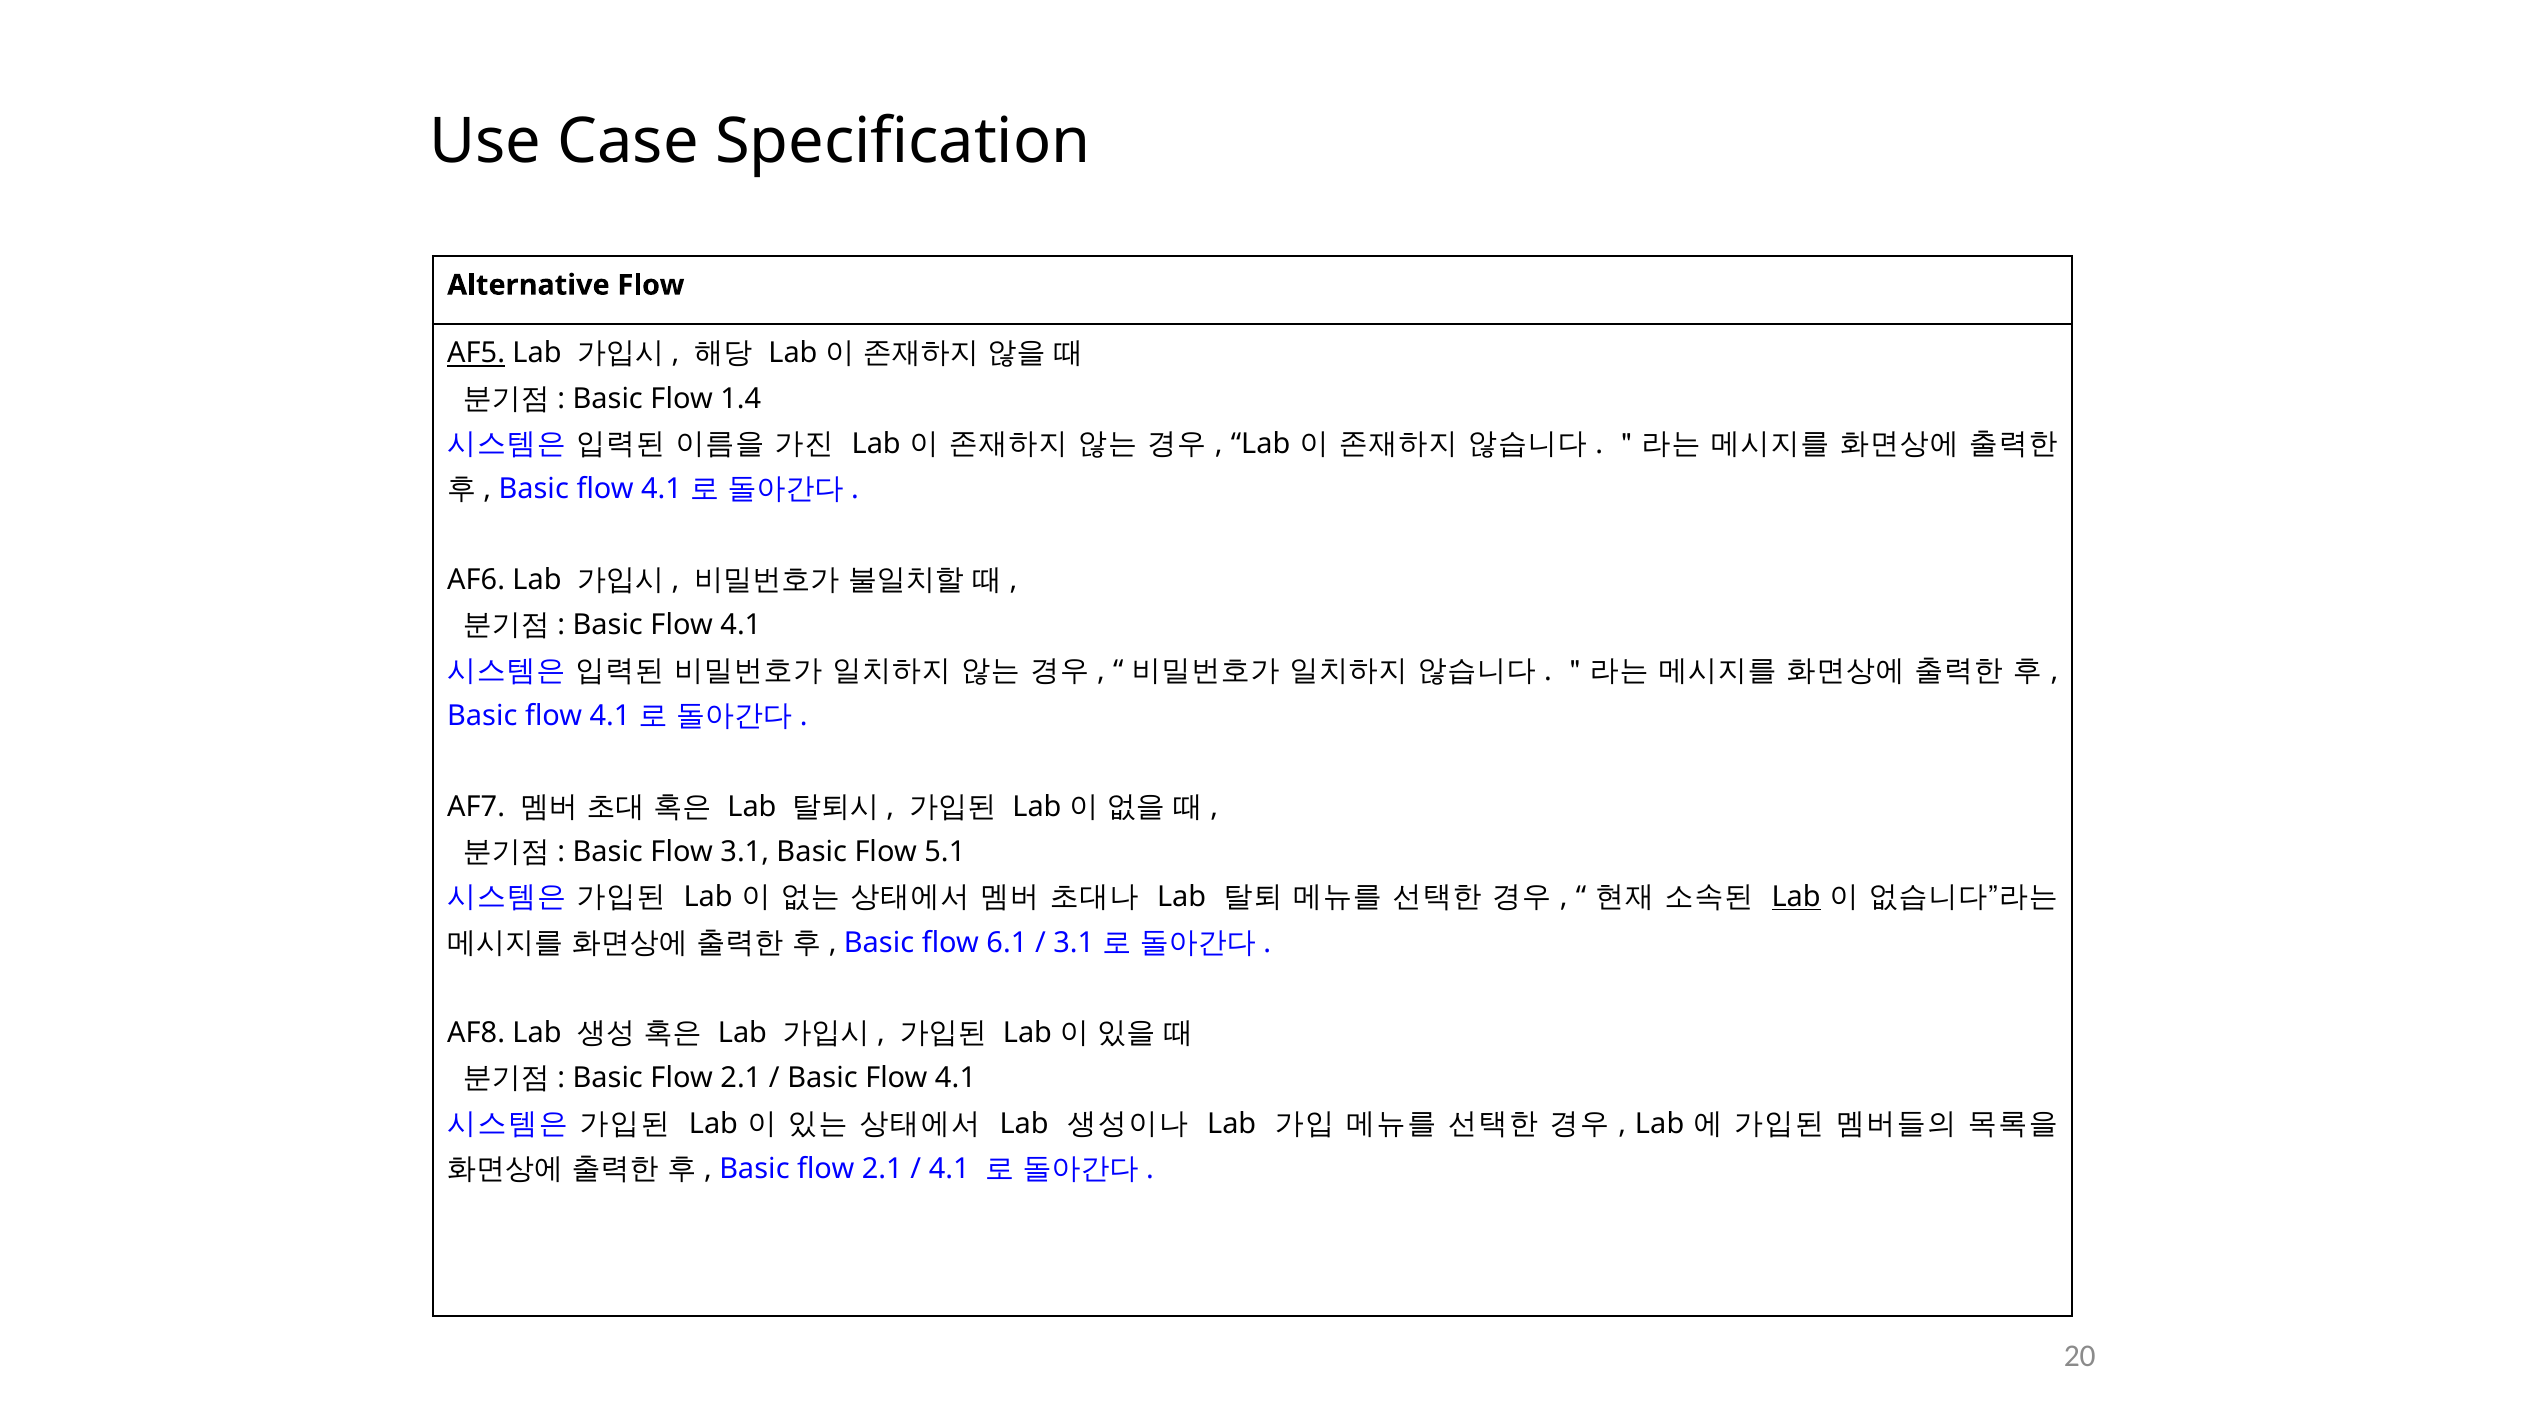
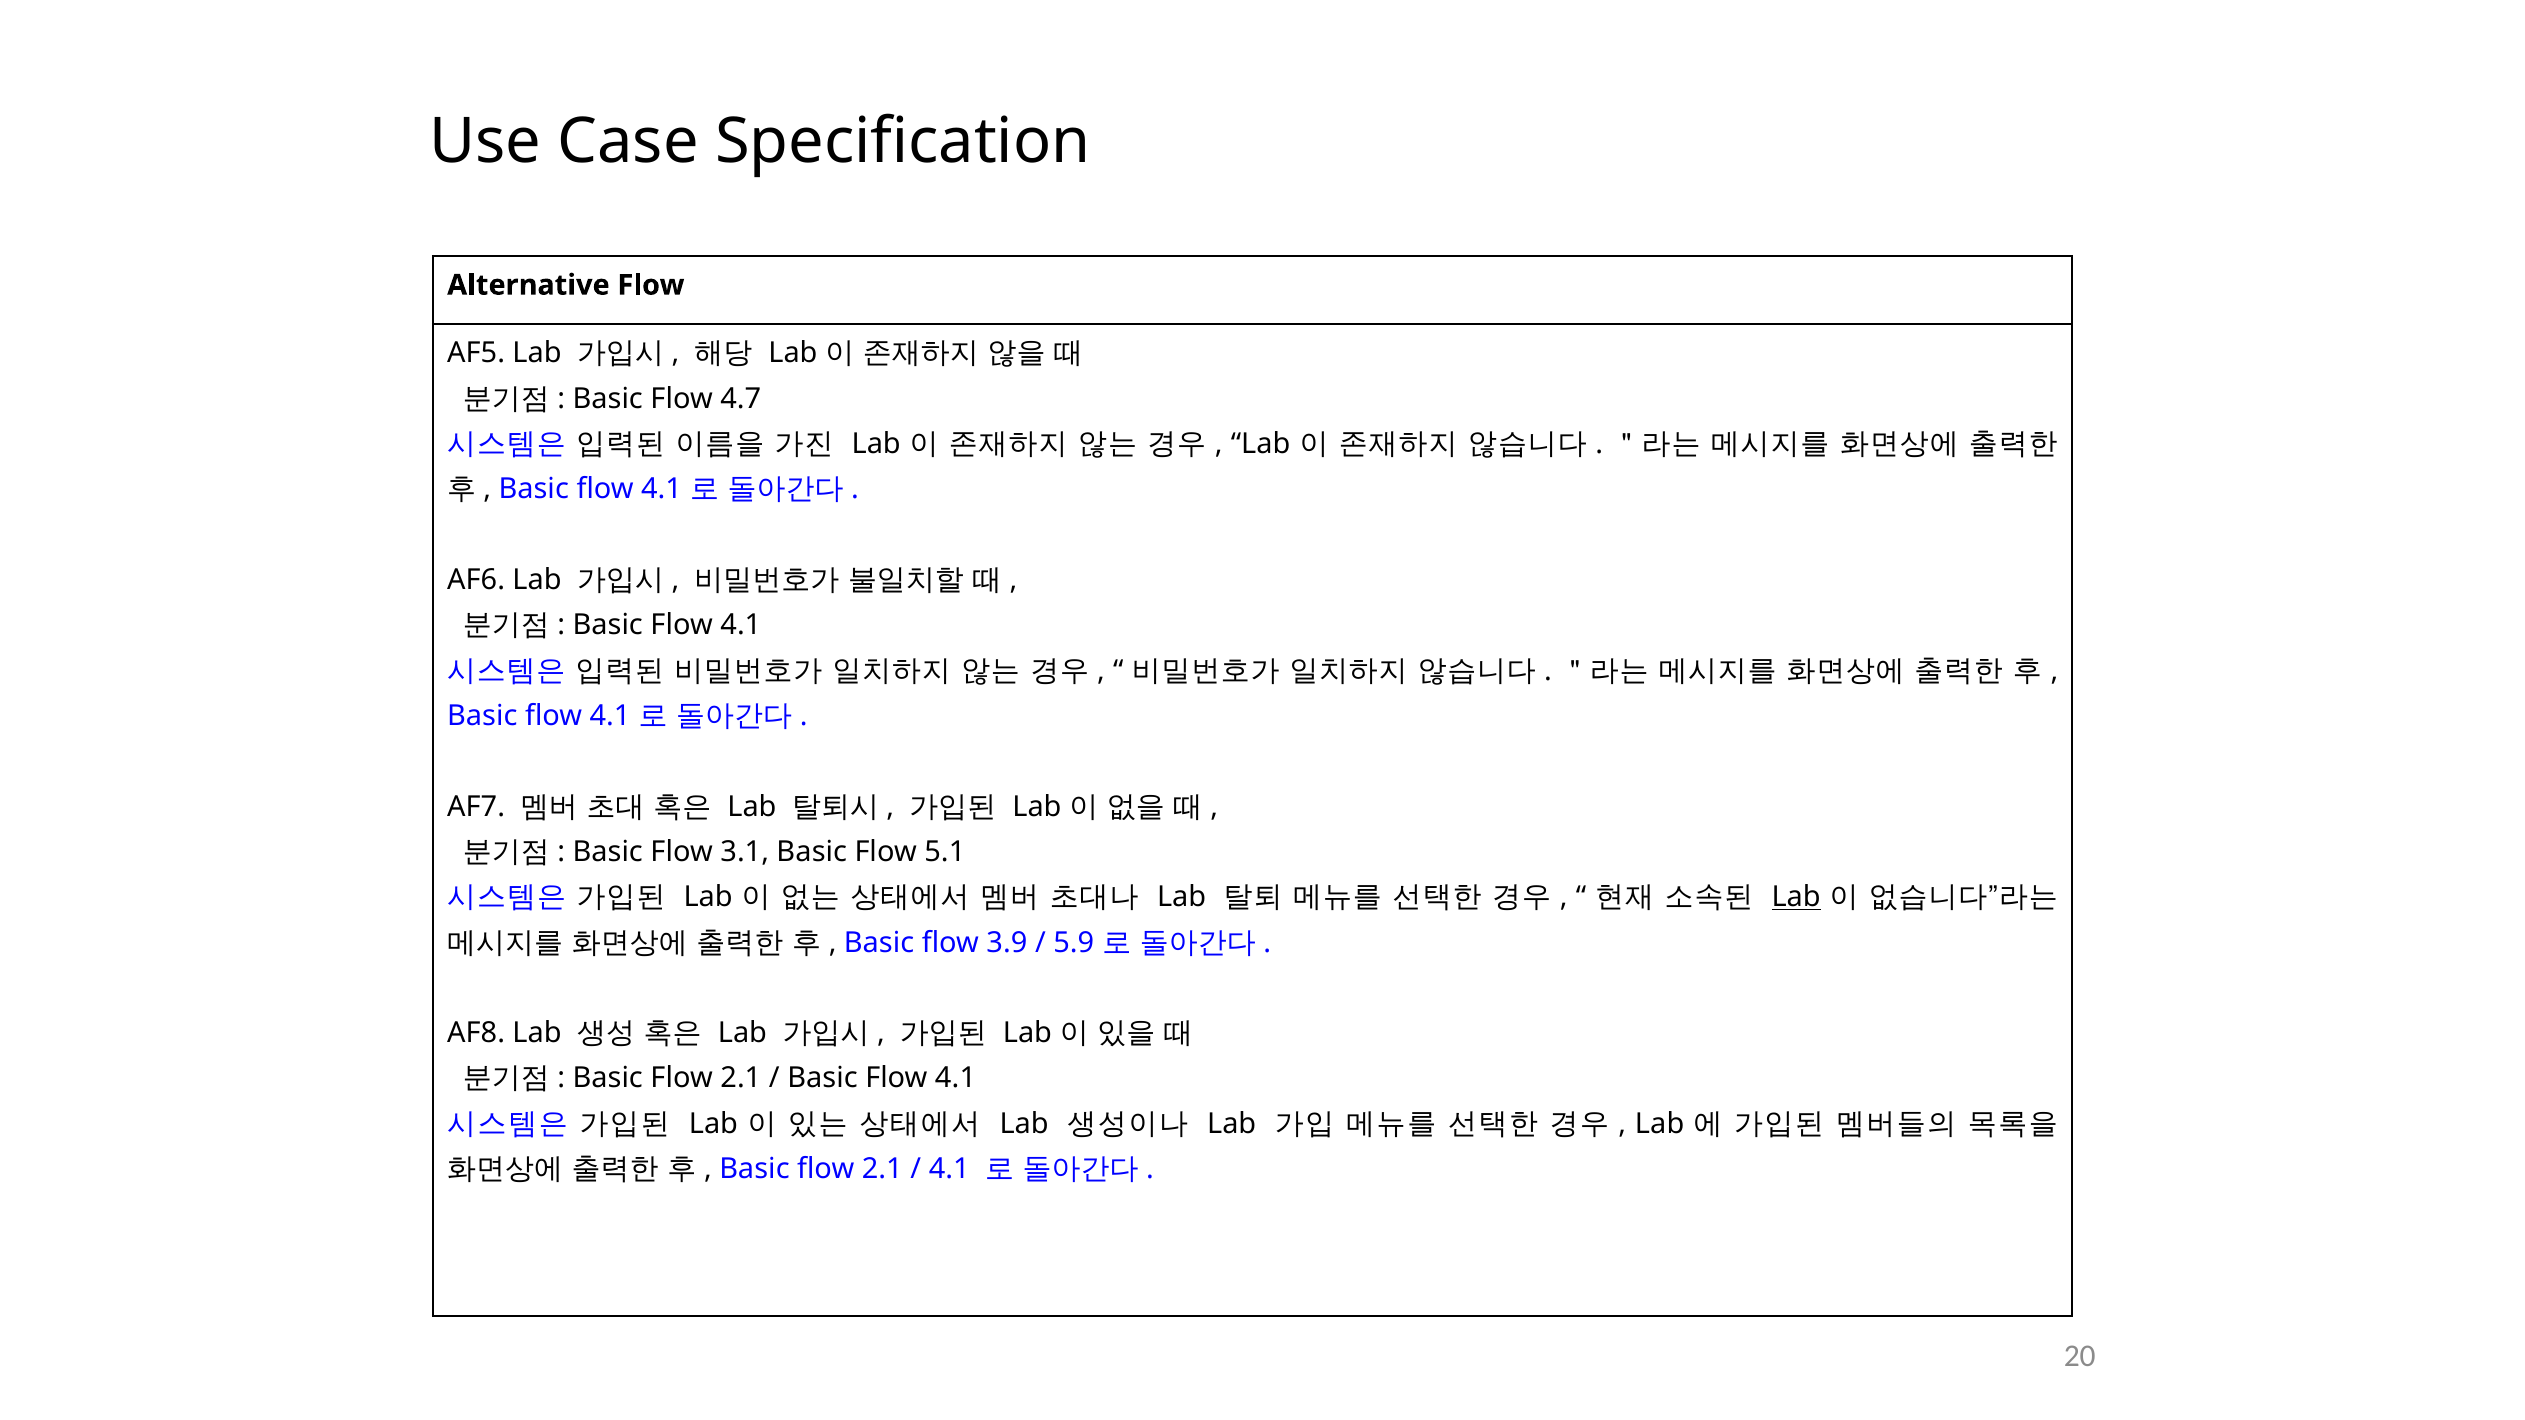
AF5 underline: present -> none (476, 353)
1.4: 1.4 -> 4.7 (741, 399)
6.1: 6.1 -> 3.9 (1007, 943)
3.1: 3.1 -> 5.9 (1074, 943)
